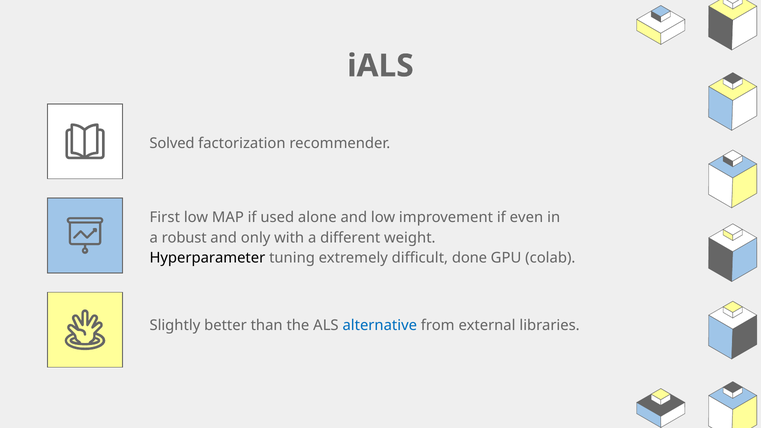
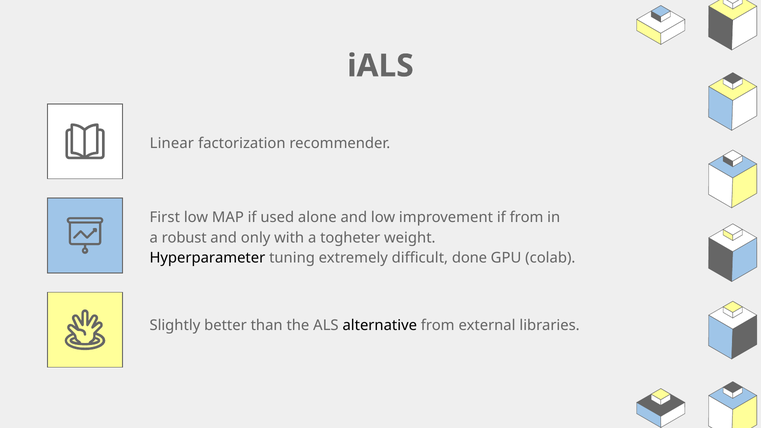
Solved: Solved -> Linear (172, 143)
if even: even -> from (527, 217)
different: different -> togheter (350, 238)
alternative colour: blue -> black (380, 326)
